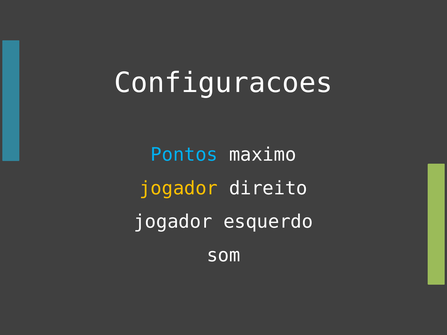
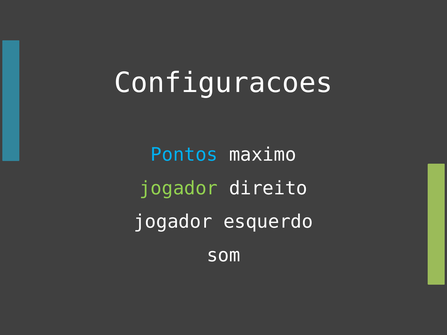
jogador colour: yellow -> light green (179, 188)
